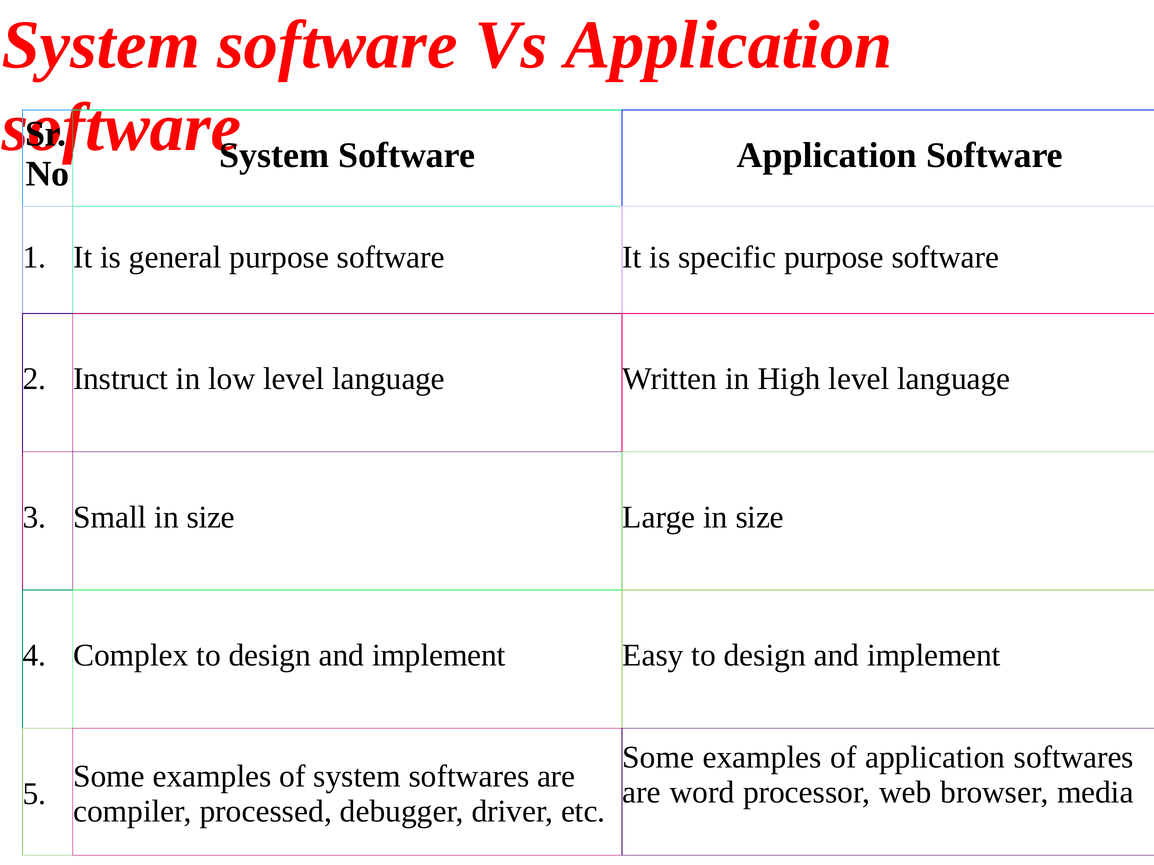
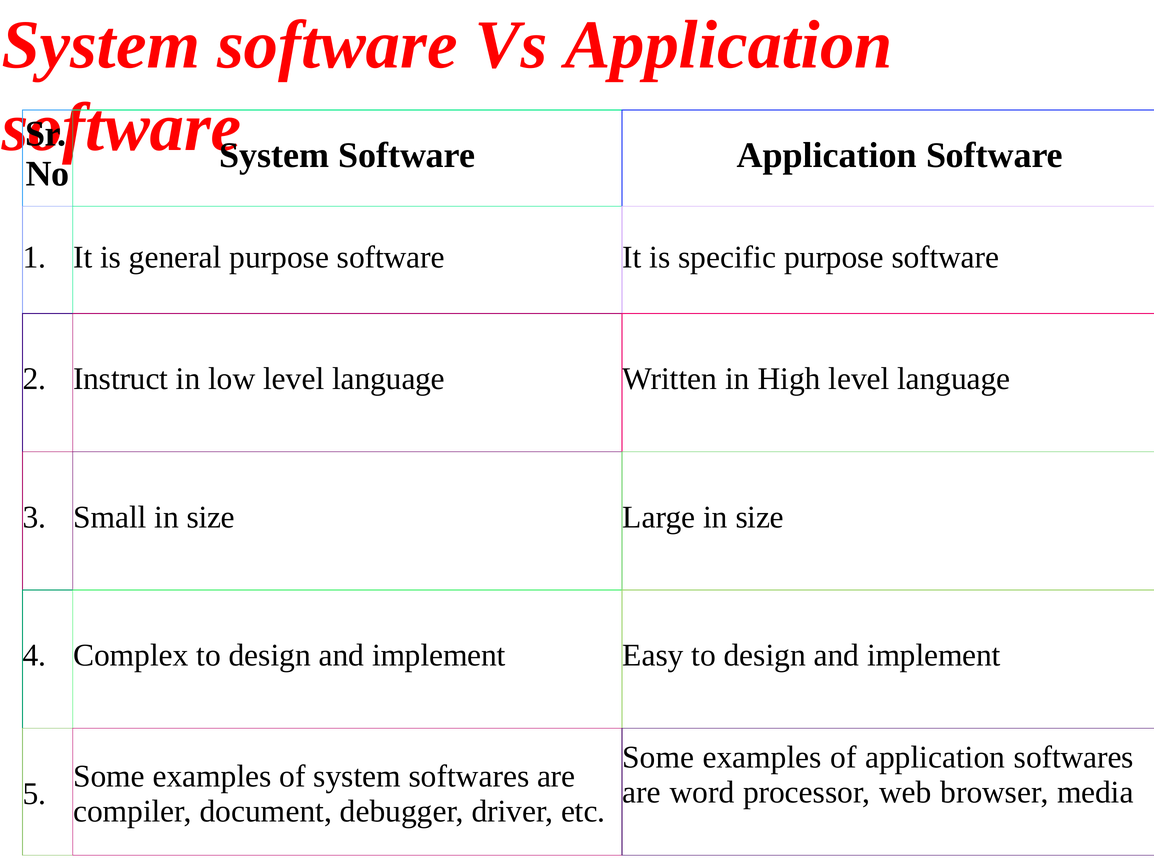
processed: processed -> document (266, 812)
